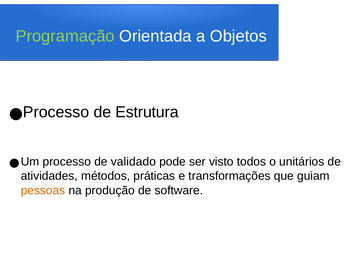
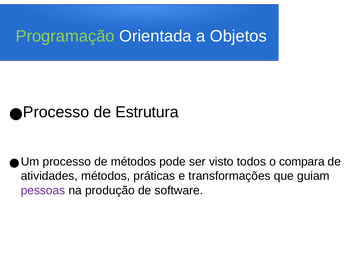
de validado: validado -> métodos (133, 162)
unitários: unitários -> compara (302, 162)
pessoas colour: orange -> purple (43, 190)
